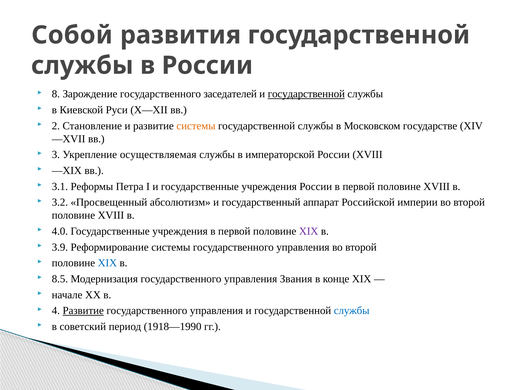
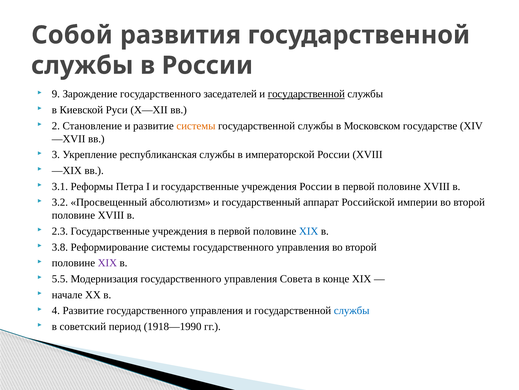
8: 8 -> 9 (56, 94)
осуществляемая: осуществляемая -> республиканская (158, 154)
4.0: 4.0 -> 2.3 (60, 231)
XIX colour: purple -> blue (309, 231)
3.9: 3.9 -> 3.8 (60, 247)
XIX colour: blue -> purple (107, 263)
8.5: 8.5 -> 5.5 (60, 278)
Звания: Звания -> Совета (296, 278)
Развитие underline: present -> none (83, 310)
